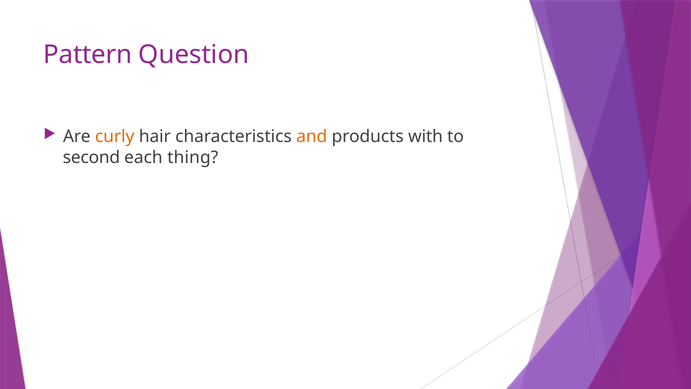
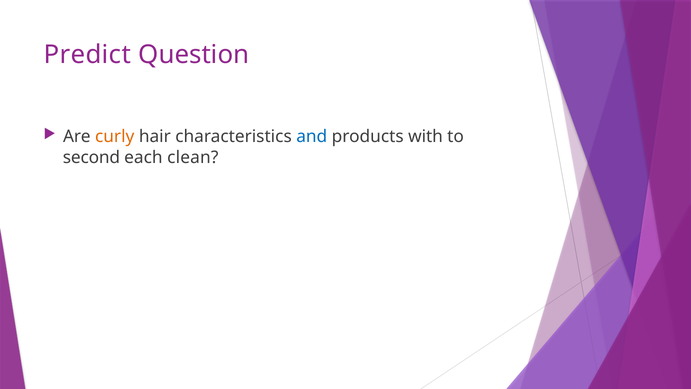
Pattern: Pattern -> Predict (87, 54)
and colour: orange -> blue (312, 137)
thing: thing -> clean (193, 157)
